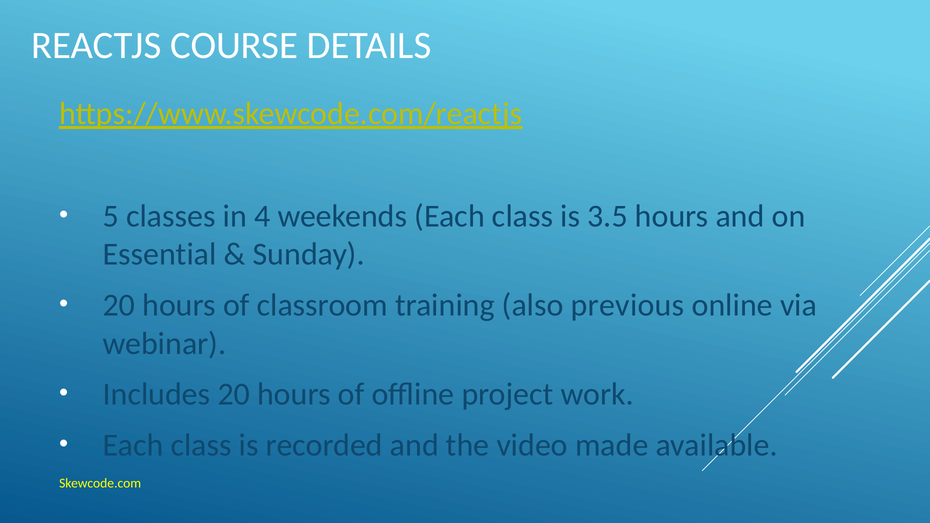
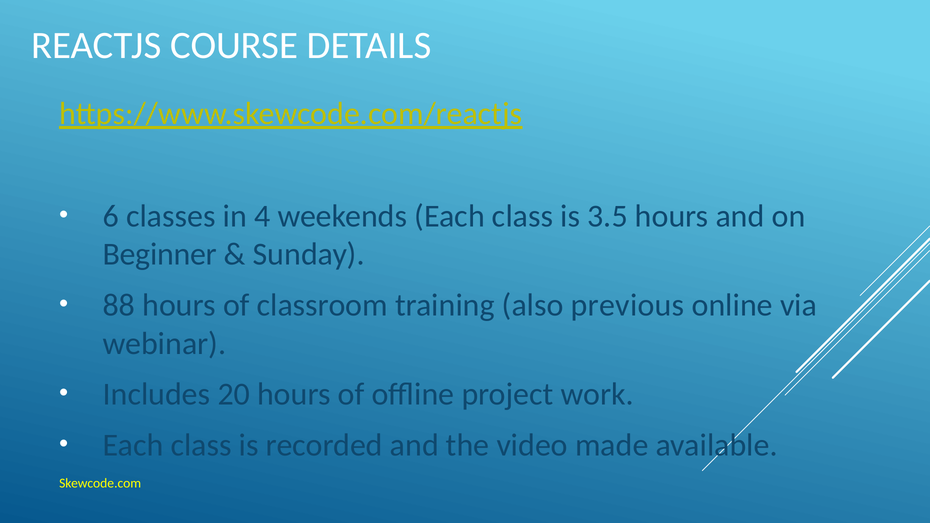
5: 5 -> 6 (111, 216)
Essential: Essential -> Beginner (160, 254)
20: 20 -> 88 (119, 305)
